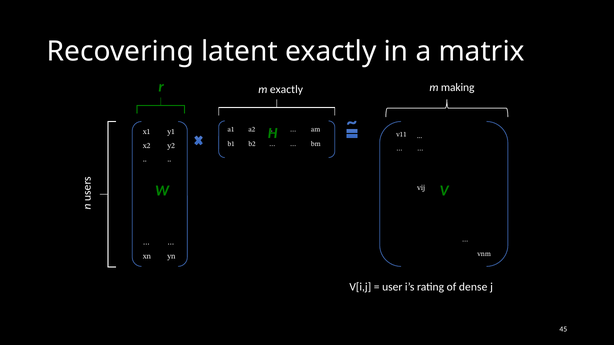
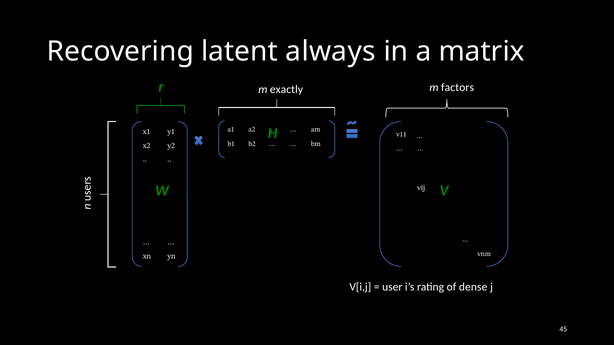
latent exactly: exactly -> always (331, 52)
making: making -> factors (458, 88)
